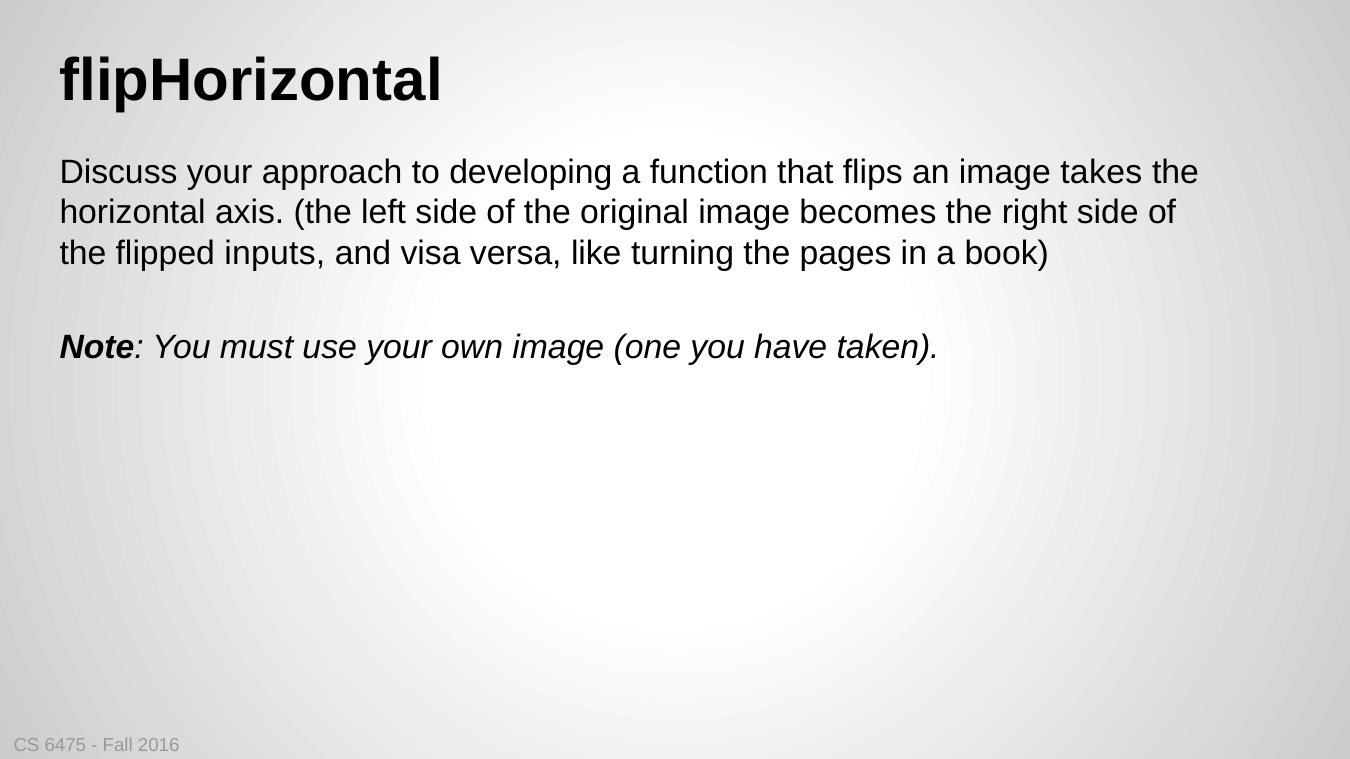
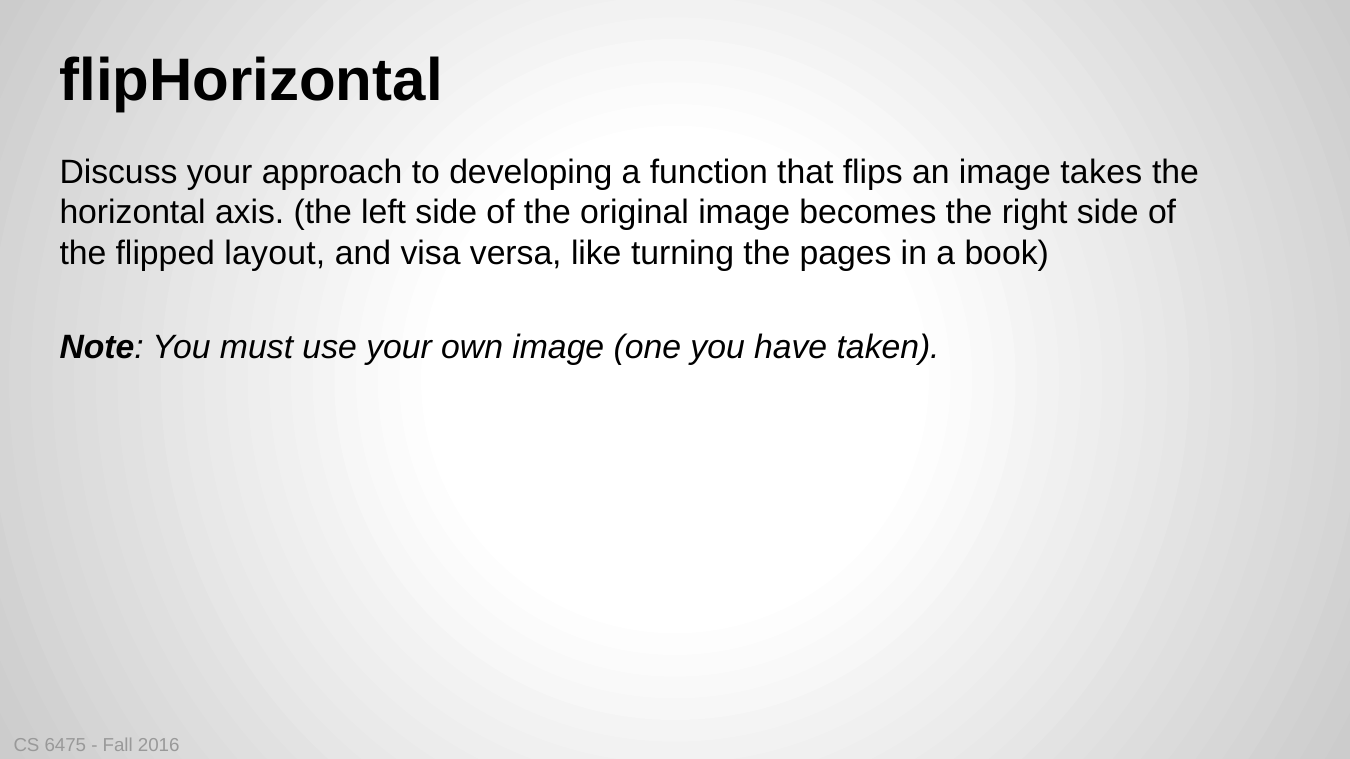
inputs: inputs -> layout (275, 253)
